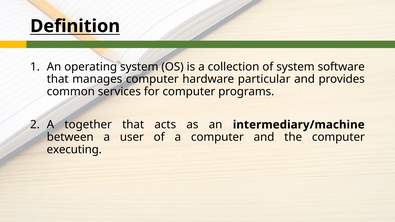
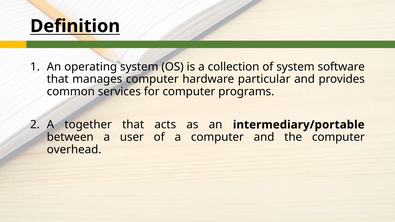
intermediary/machine: intermediary/machine -> intermediary/portable (299, 125)
executing: executing -> overhead (74, 150)
